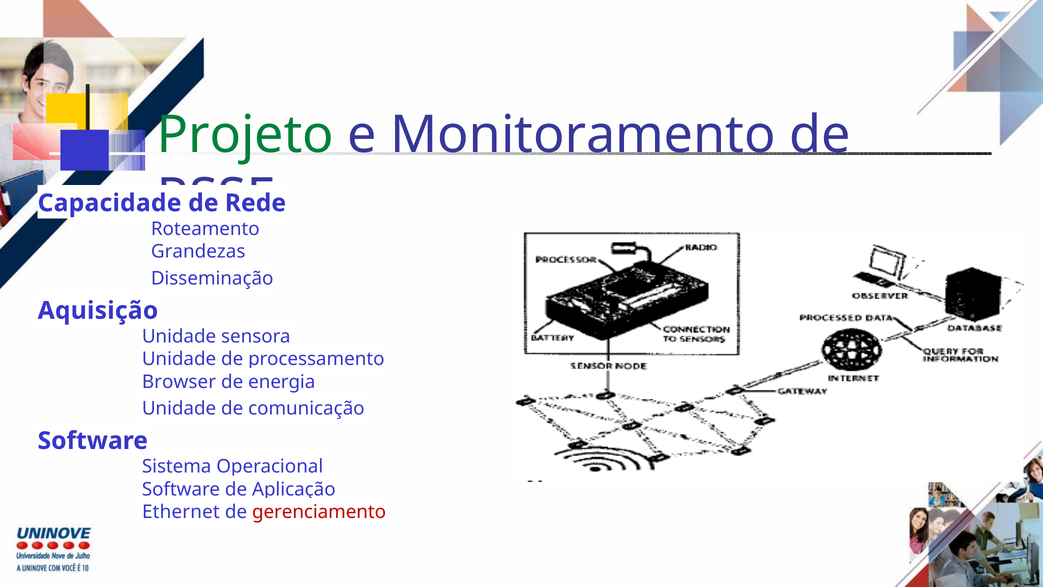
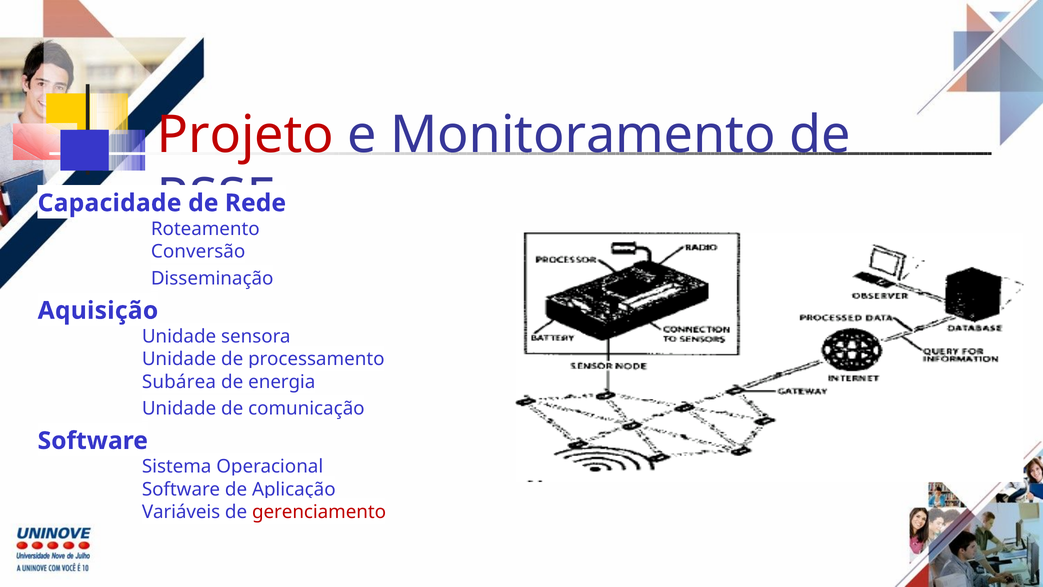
Projeto colour: green -> red (245, 135)
Grandezas: Grandezas -> Conversão (198, 251)
Browser: Browser -> Subárea (179, 382)
Ethernet: Ethernet -> Variáveis (181, 512)
